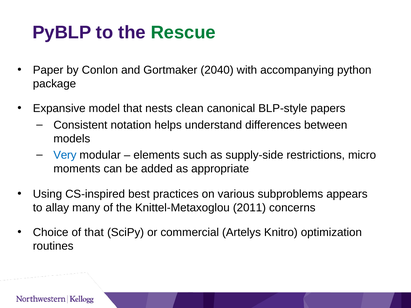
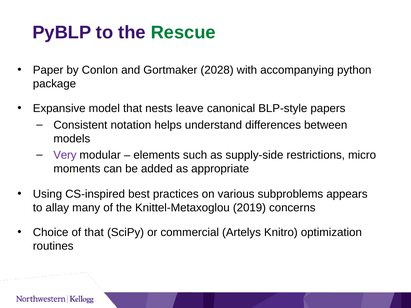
2040: 2040 -> 2028 (217, 70)
clean: clean -> leave (190, 109)
Very colour: blue -> purple (65, 155)
2011: 2011 -> 2019 (249, 208)
